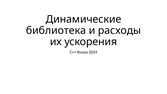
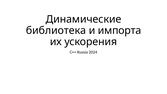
расходы: расходы -> импорта (120, 30)
